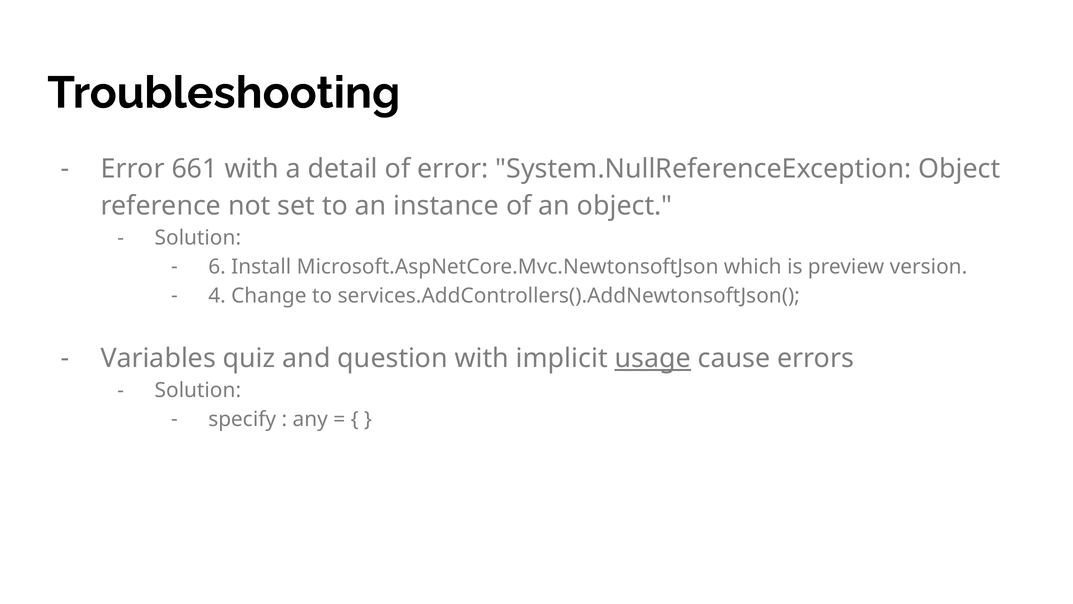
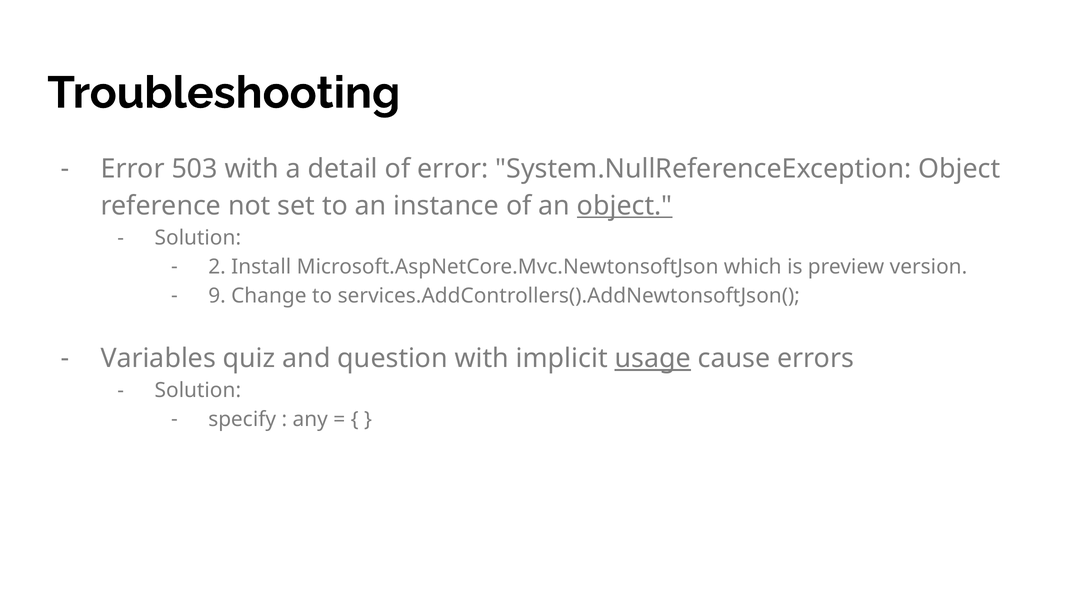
661: 661 -> 503 (195, 169)
object underline: none -> present (625, 206)
6: 6 -> 2 (217, 267)
4: 4 -> 9 (217, 295)
